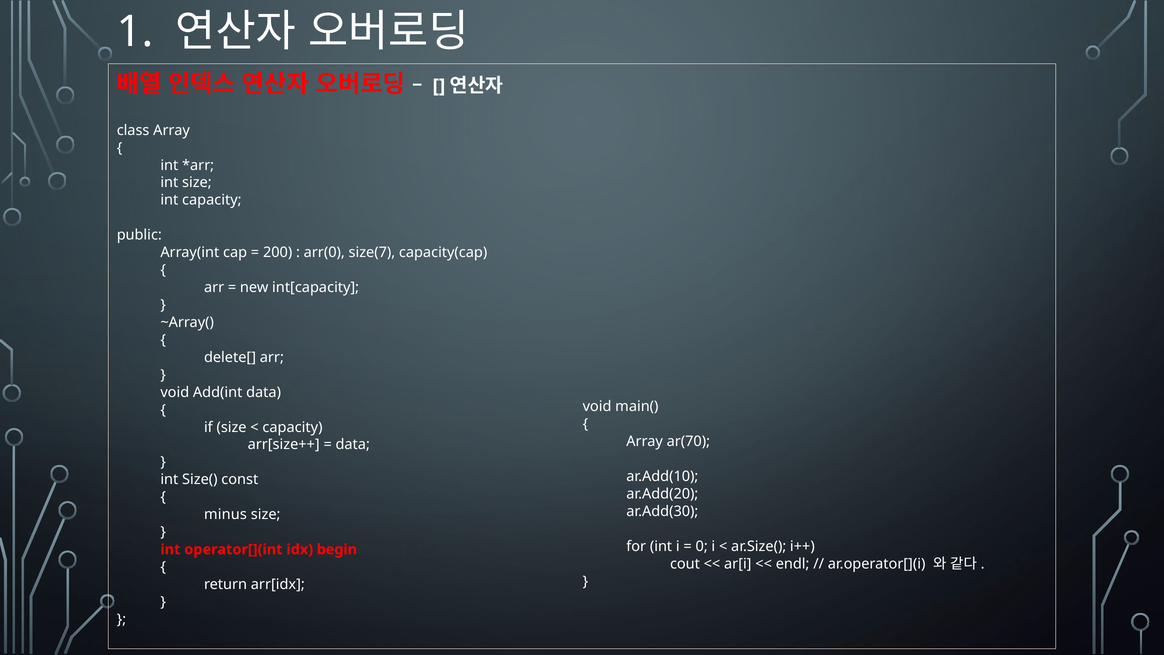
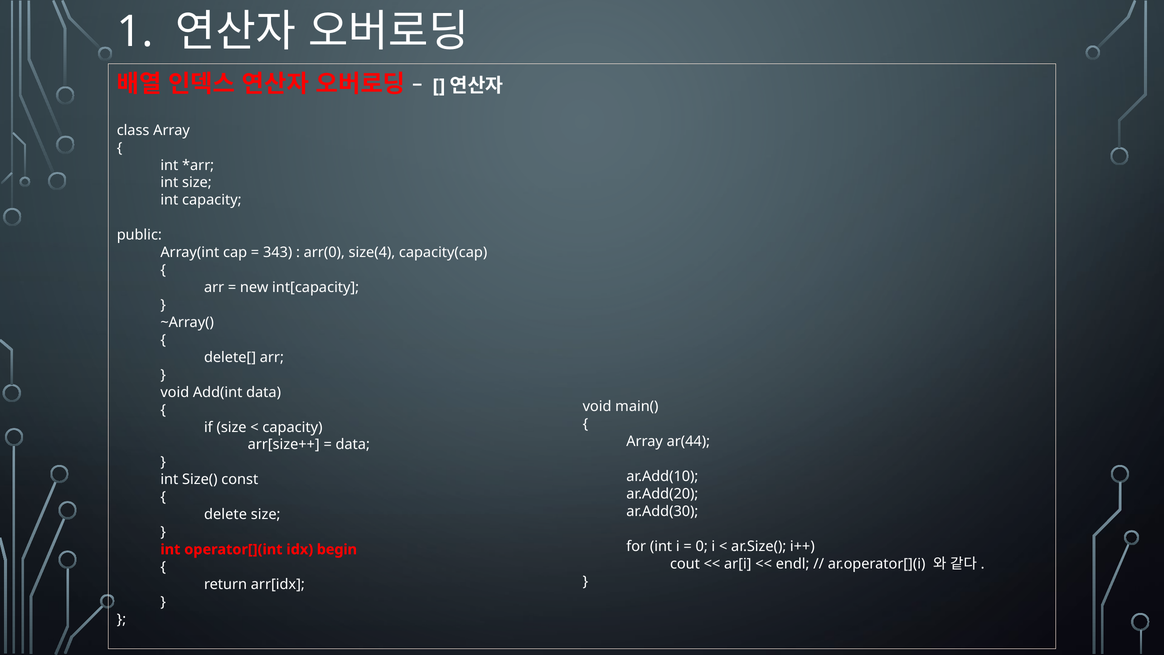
200: 200 -> 343 (278, 252)
size(7: size(7 -> size(4 (372, 252)
ar(70: ar(70 -> ar(44 (688, 441)
minus: minus -> delete (226, 514)
